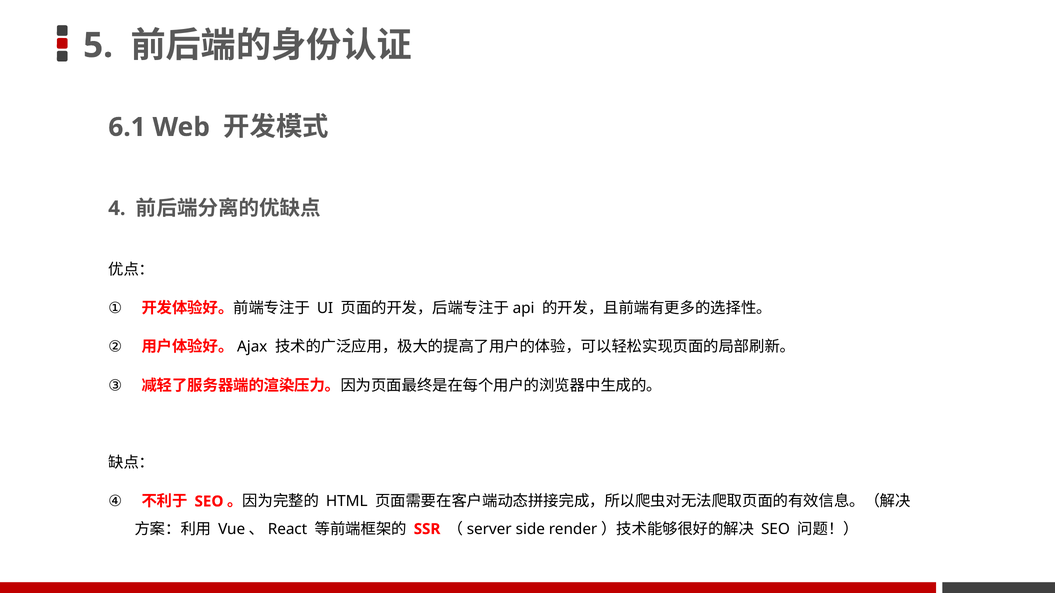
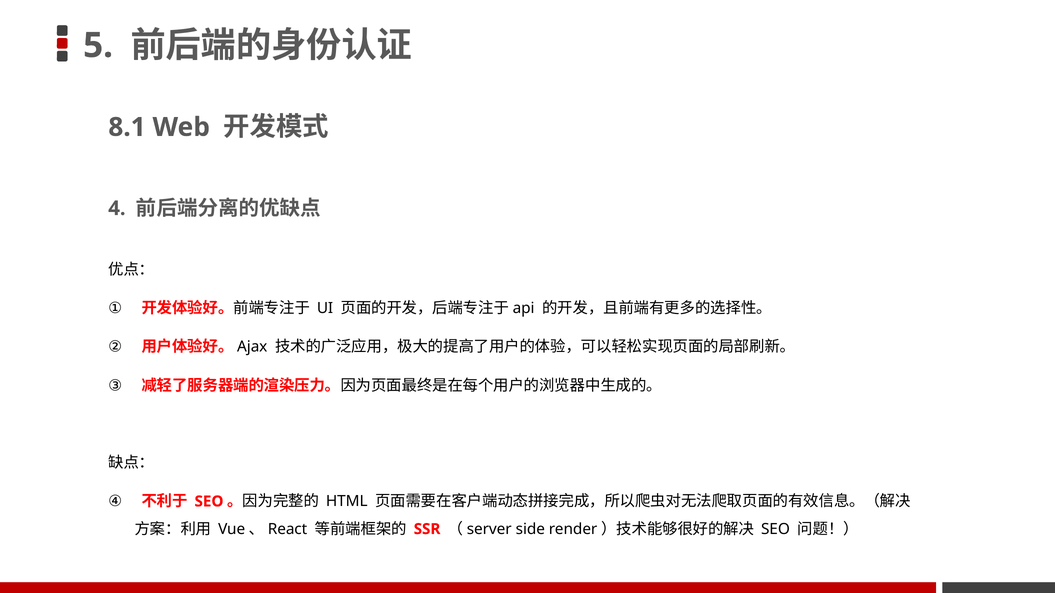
6.1: 6.1 -> 8.1 (127, 127)
